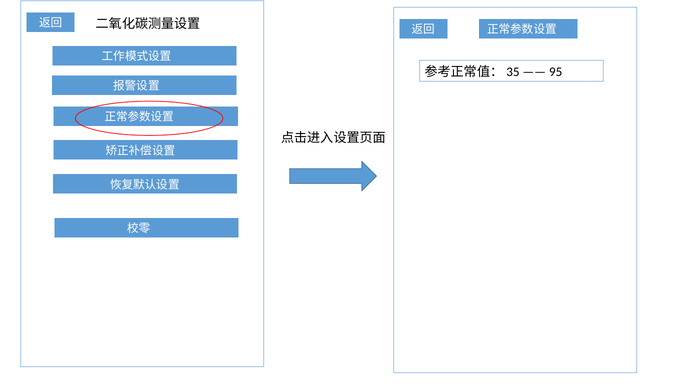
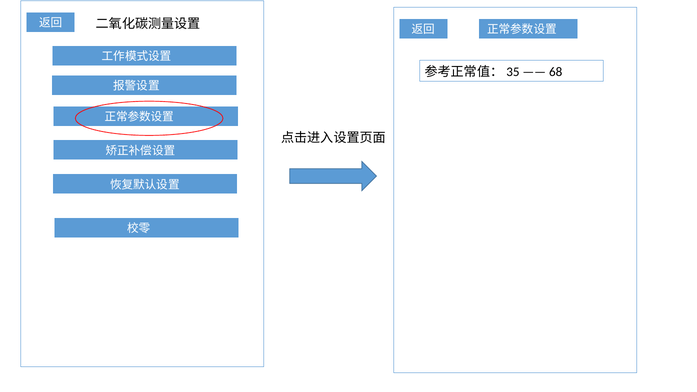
95: 95 -> 68 (556, 72)
